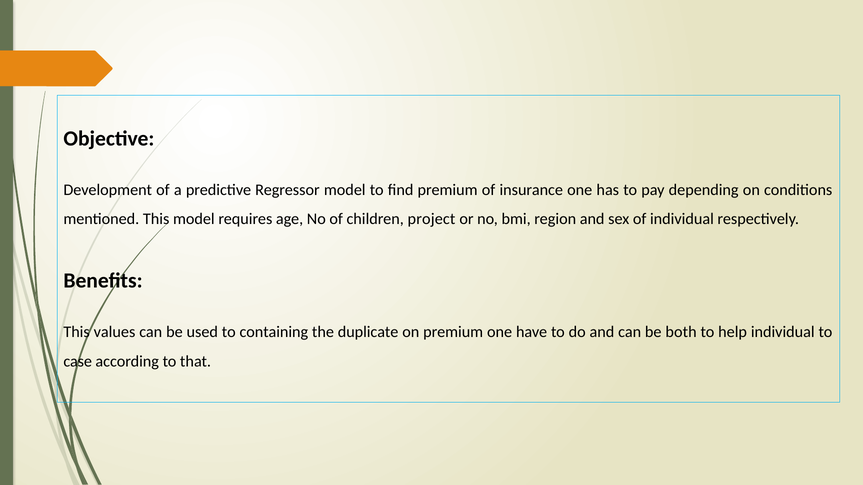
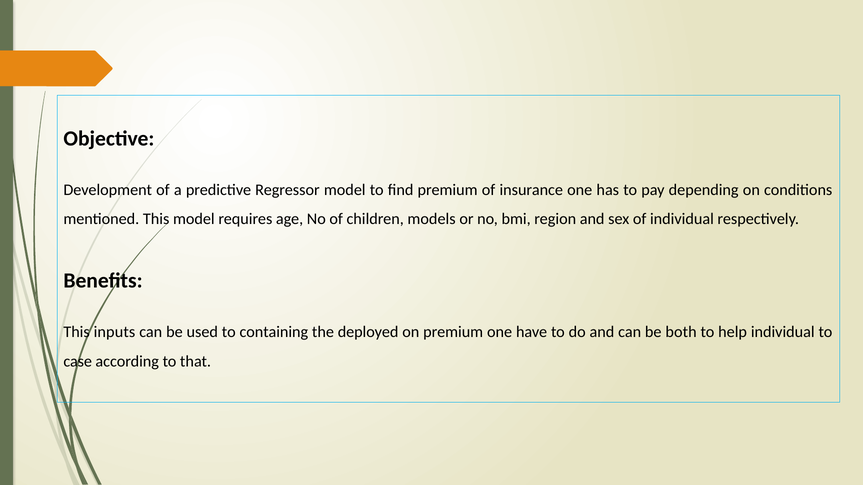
project: project -> models (432, 219)
values: values -> inputs (114, 332)
duplicate: duplicate -> deployed (368, 332)
